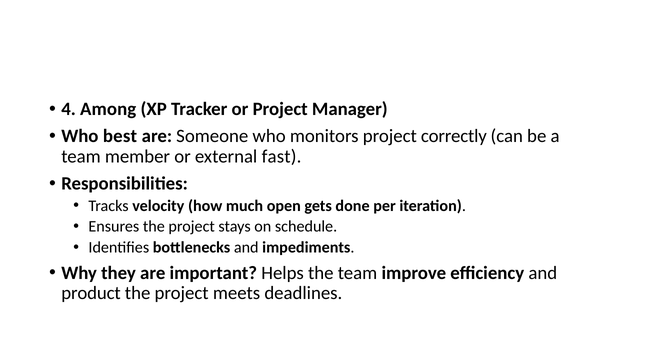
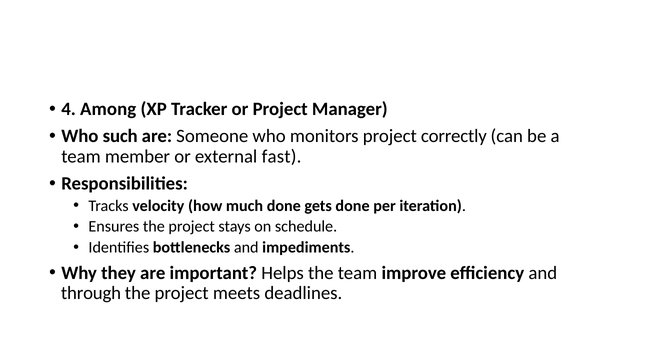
best: best -> such (120, 136)
much open: open -> done (284, 206)
product: product -> through (91, 293)
